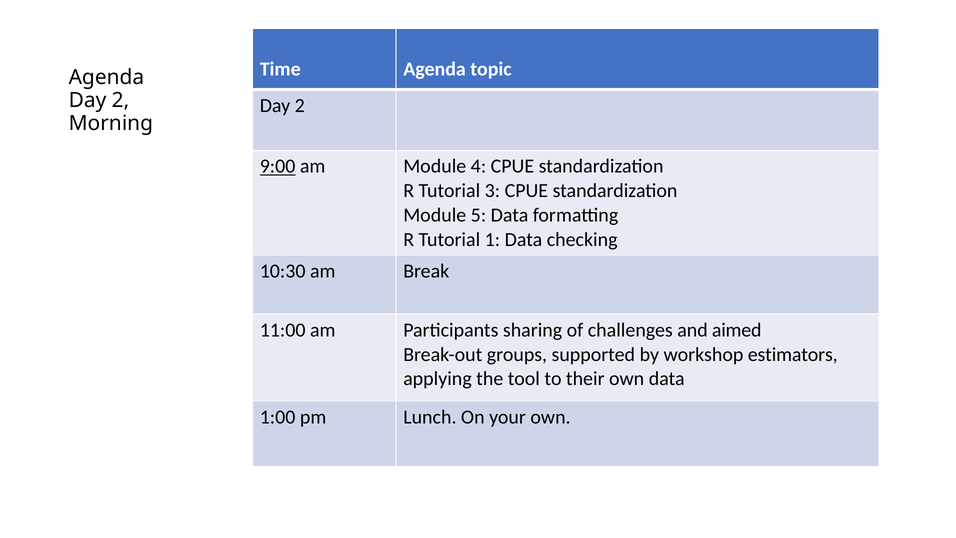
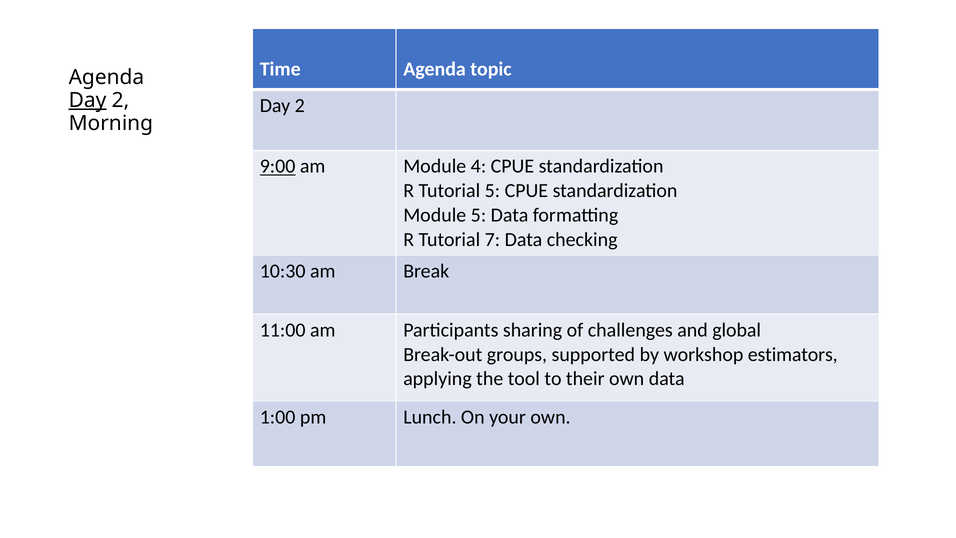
Day underline: none -> present (88, 100)
Tutorial 3: 3 -> 5 (492, 191)
1: 1 -> 7 (492, 239)
aimed: aimed -> global (737, 330)
